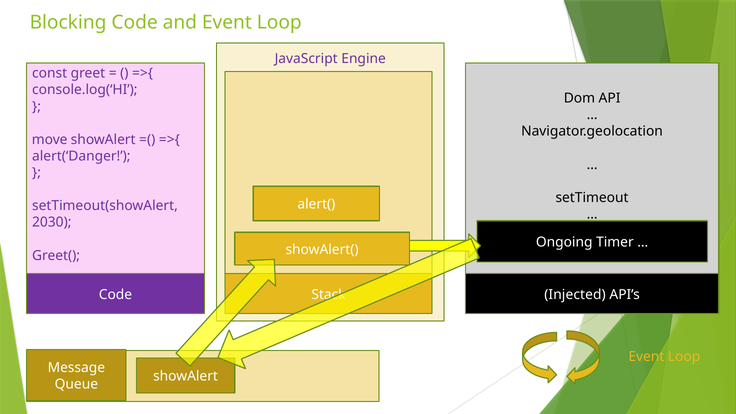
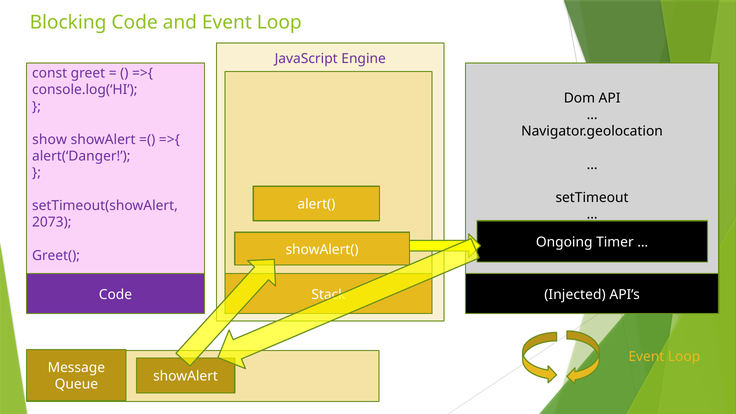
move: move -> show (50, 140)
2030: 2030 -> 2073 (52, 222)
